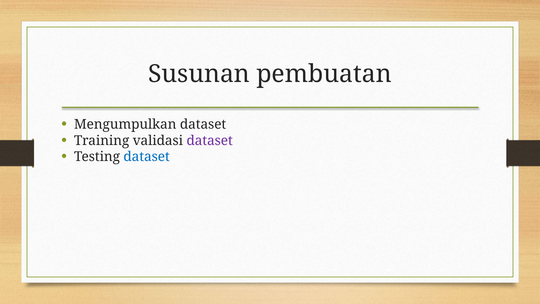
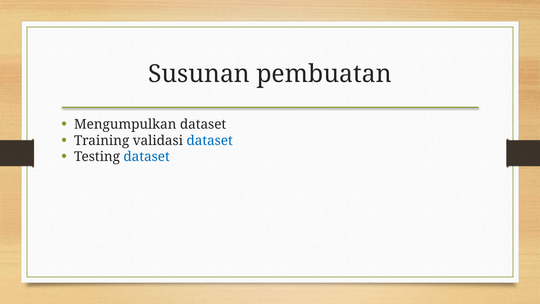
dataset colour: purple -> blue (210, 140)
